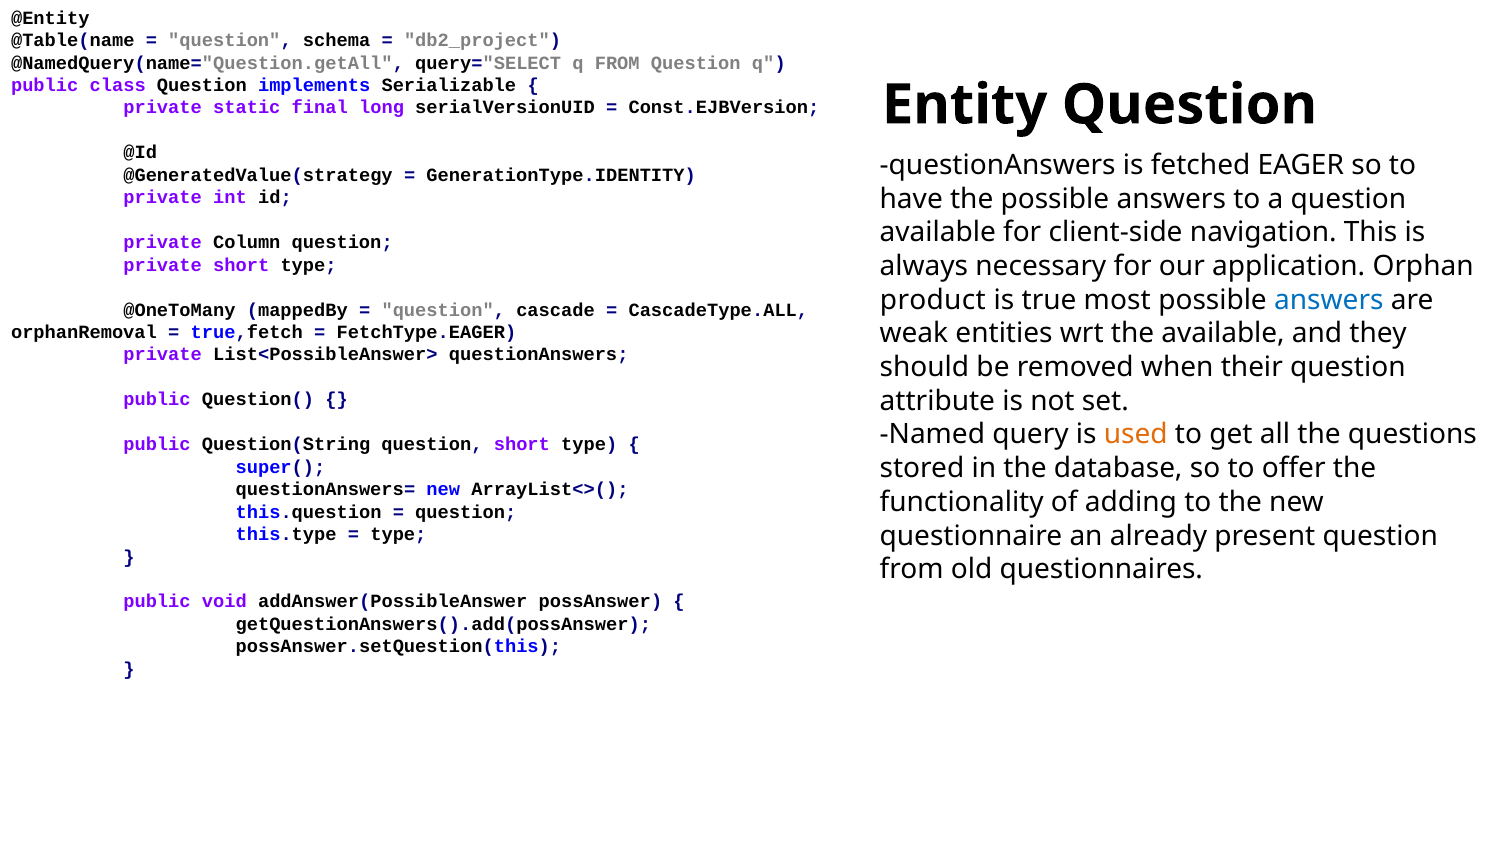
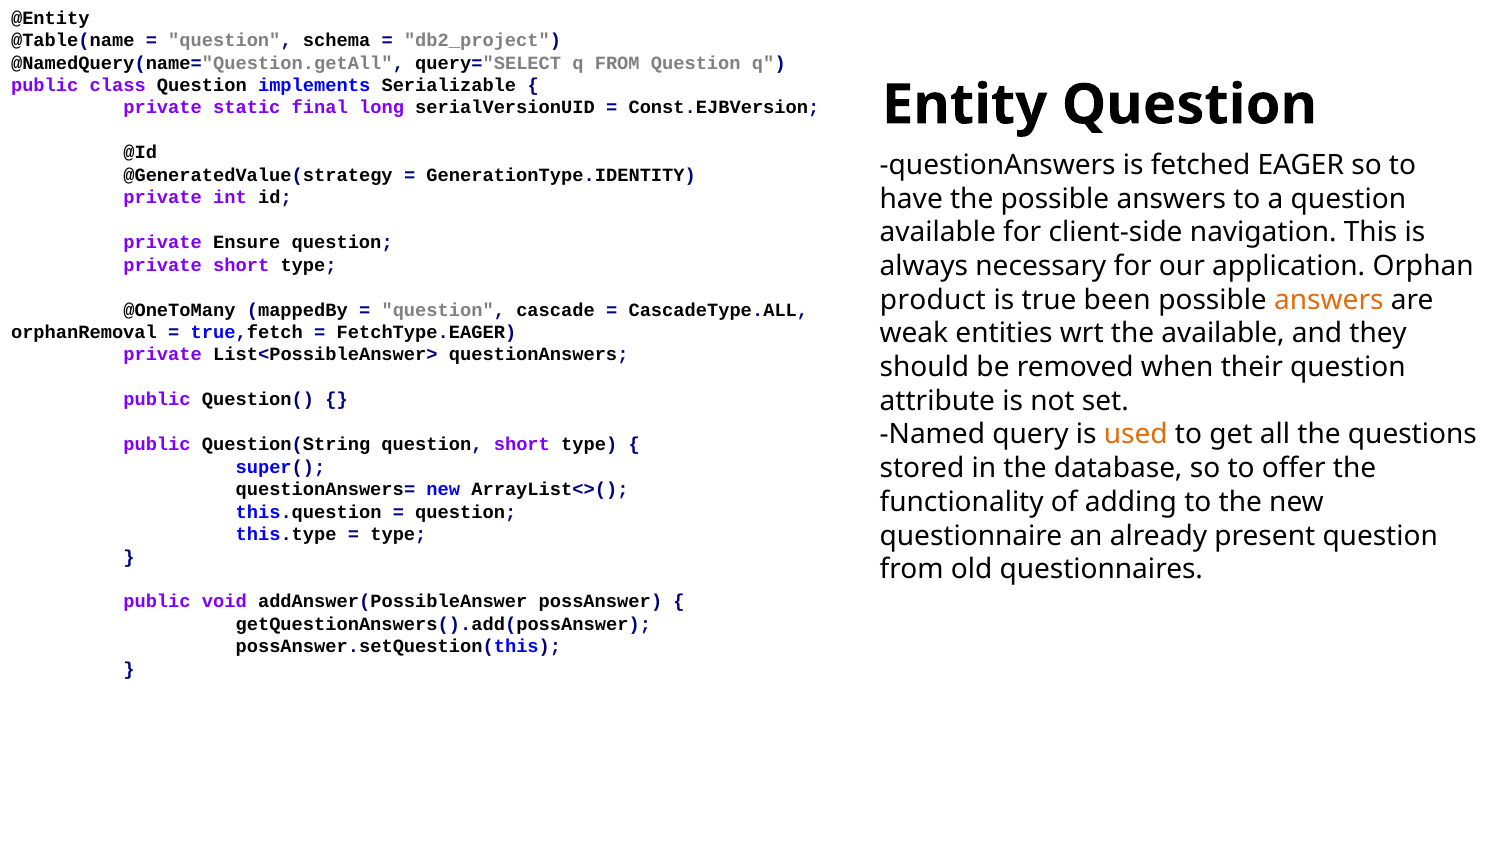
Column: Column -> Ensure (247, 243)
most: most -> been (1117, 300)
answers colour: blue -> orange (1329, 300)
